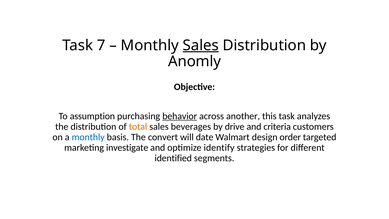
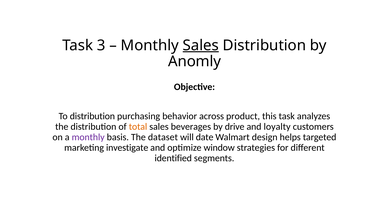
7: 7 -> 3 (101, 45)
To assumption: assumption -> distribution (92, 116)
behavior underline: present -> none (180, 116)
another: another -> product (243, 116)
criteria: criteria -> loyalty (277, 126)
monthly colour: blue -> purple (88, 137)
convert: convert -> dataset (163, 137)
order: order -> helps (290, 137)
identify: identify -> window (219, 147)
